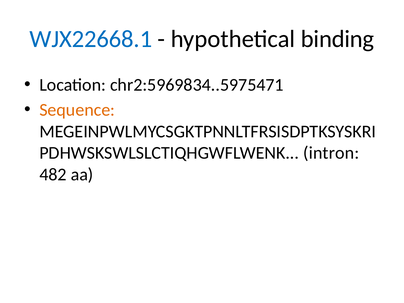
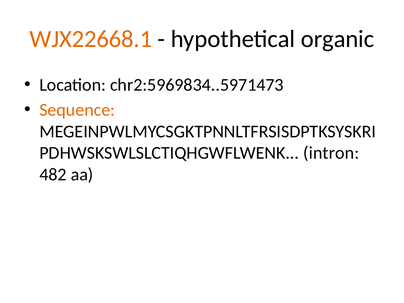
WJX22668.1 colour: blue -> orange (91, 39)
binding: binding -> organic (338, 39)
chr2:5969834..5975471: chr2:5969834..5975471 -> chr2:5969834..5971473 (197, 85)
